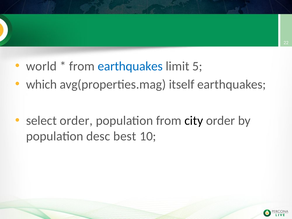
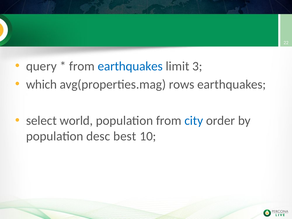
world: world -> query (41, 66)
5: 5 -> 3 (197, 66)
itself: itself -> rows (182, 84)
select order: order -> world (76, 121)
city colour: black -> blue (194, 121)
